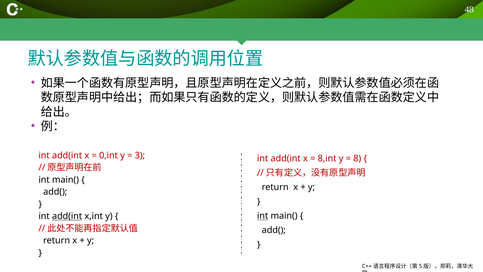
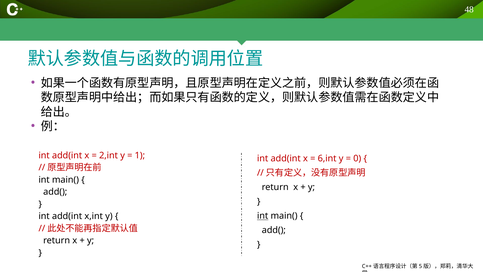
0,int: 0,int -> 2,int (109, 155)
3: 3 -> 1 (140, 155)
8,int: 8,int -> 6,int (327, 158)
8: 8 -> 0 (357, 158)
add(int underline: present -> none (67, 216)
